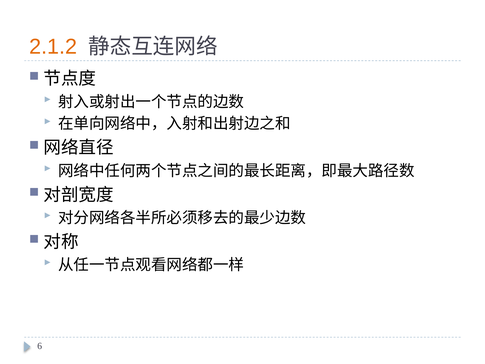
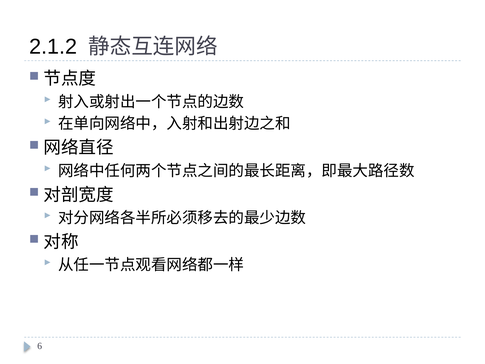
2.1.2 colour: orange -> black (53, 47)
